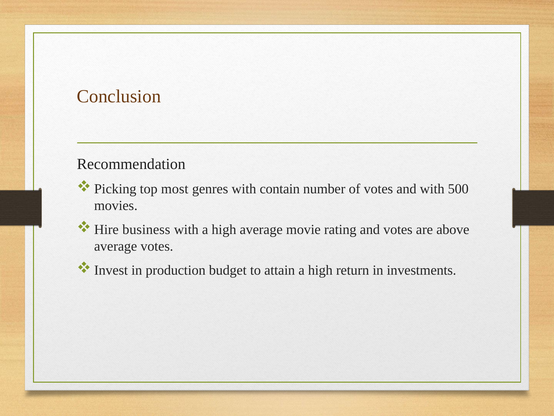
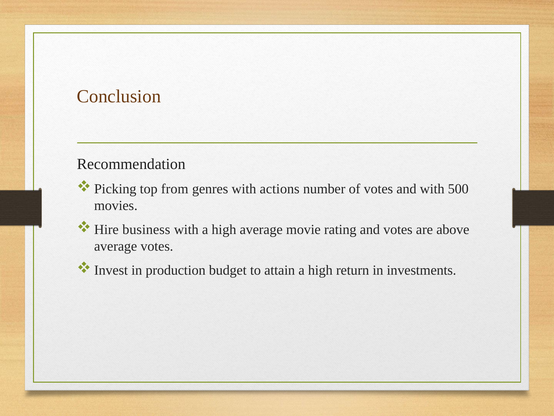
most: most -> from (175, 189)
contain: contain -> actions (280, 189)
